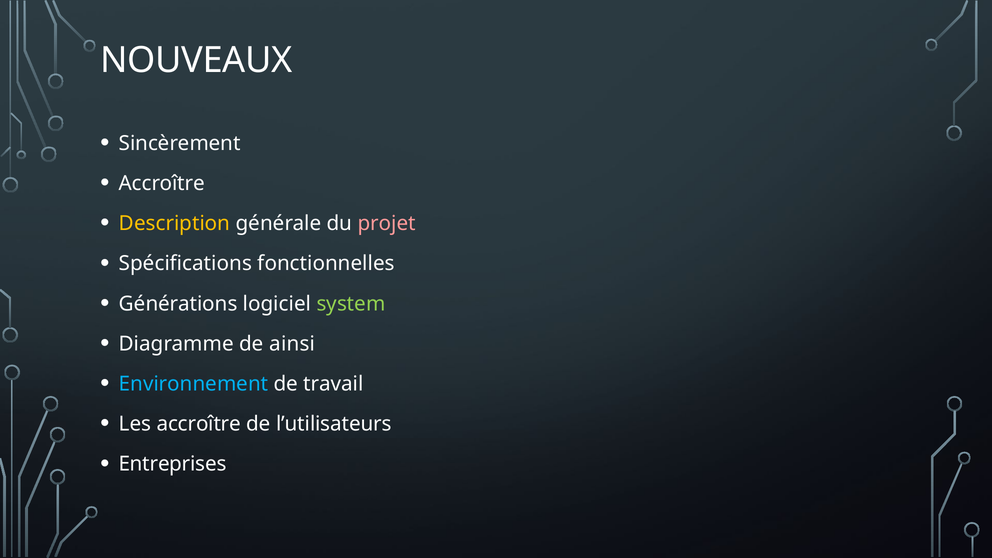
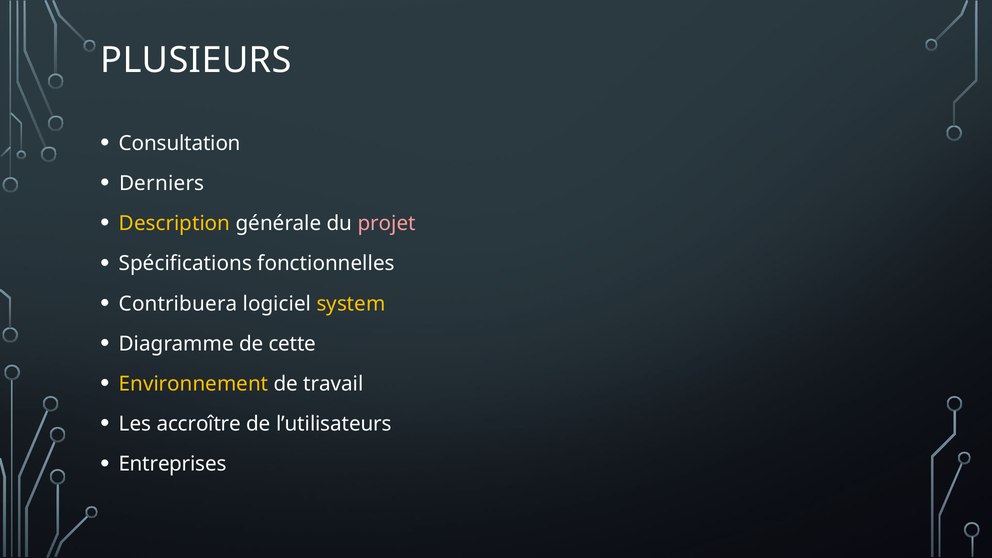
NOUVEAUX: NOUVEAUX -> PLUSIEURS (196, 60)
Sincèrement: Sincèrement -> Consultation (180, 143)
Accroître: Accroître -> Derniers (162, 183)
Générations: Générations -> Contribuera (178, 304)
system colour: light green -> yellow (351, 304)
ainsi: ainsi -> cette (292, 344)
Environnement colour: light blue -> yellow (194, 384)
